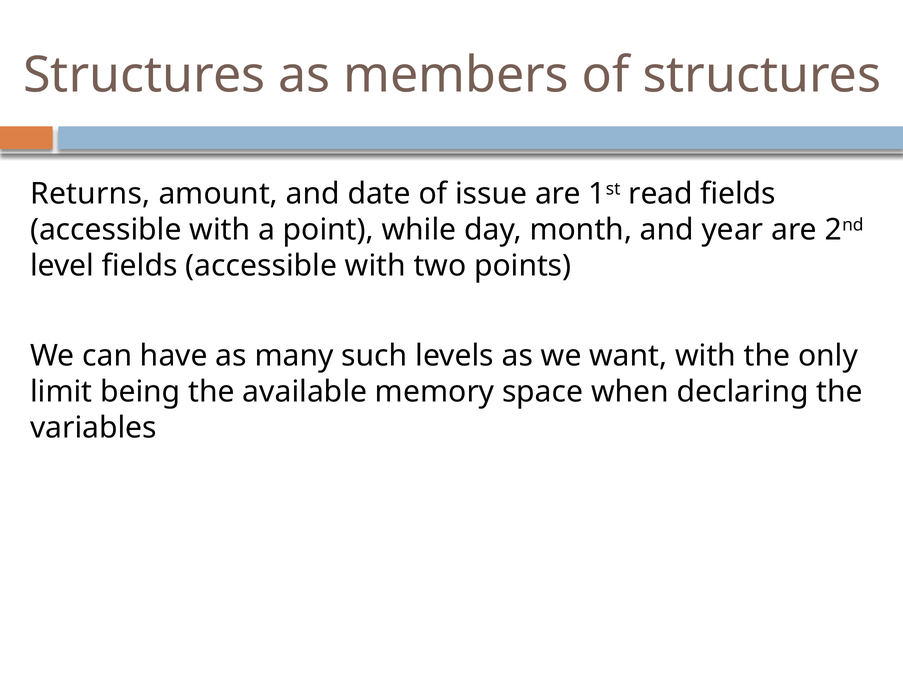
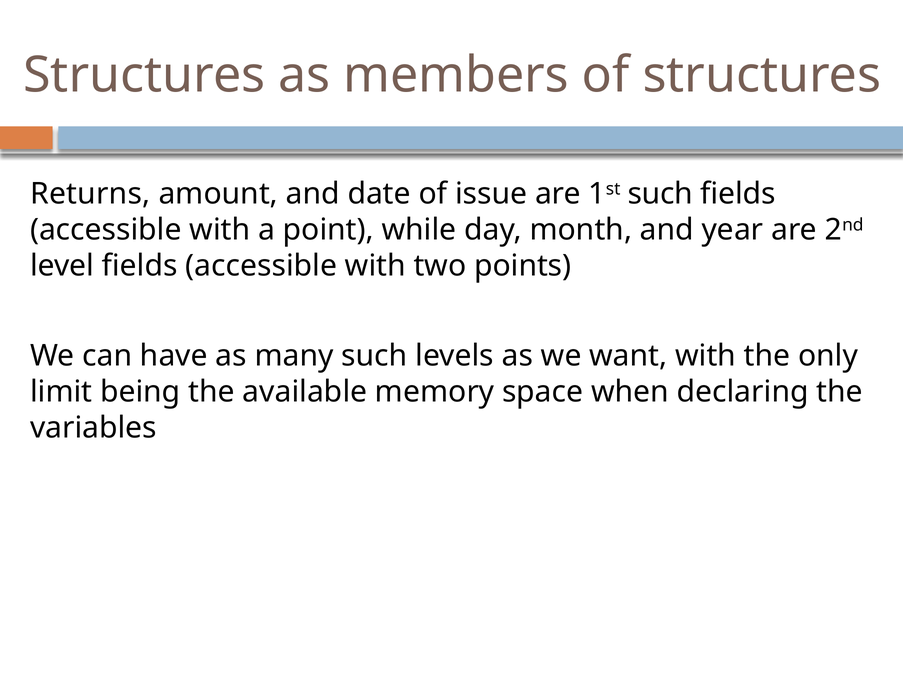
1st read: read -> such (660, 194)
